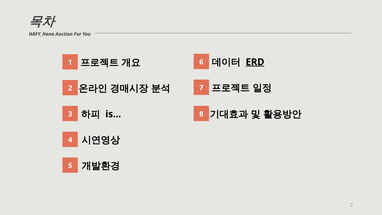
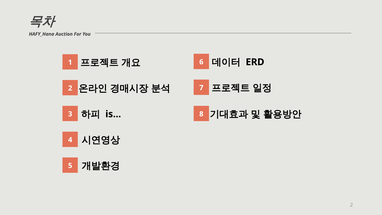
ERD underline: present -> none (255, 62)
